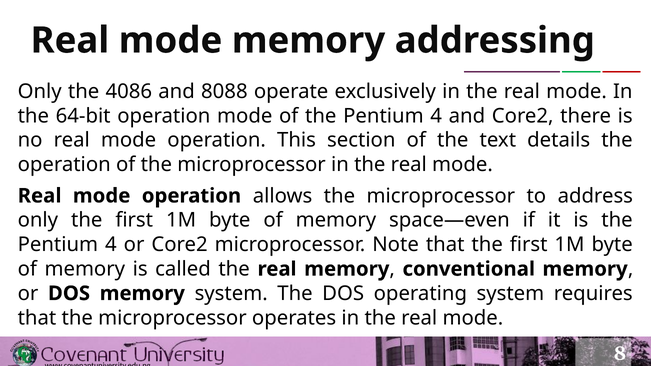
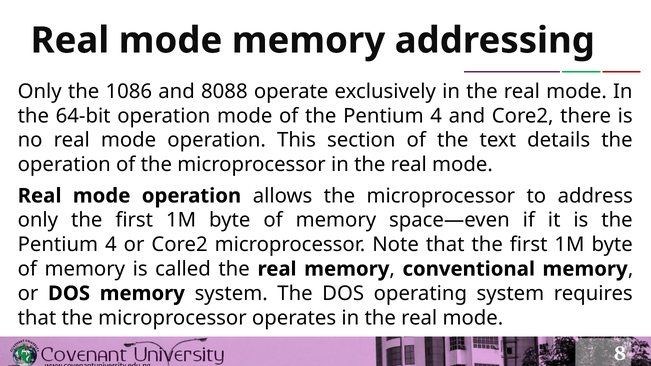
4086: 4086 -> 1086 (129, 91)
